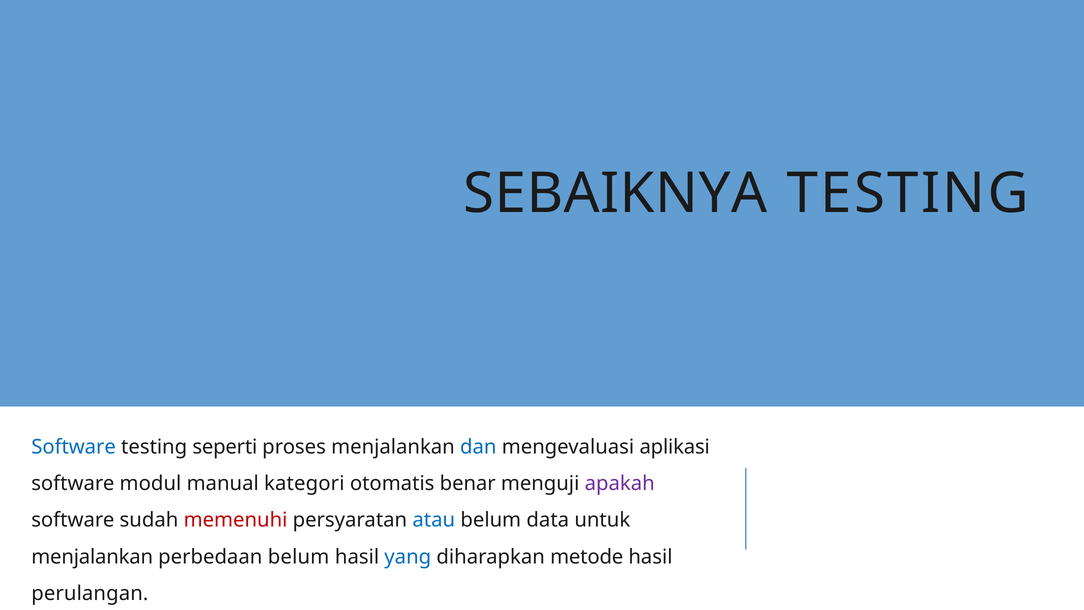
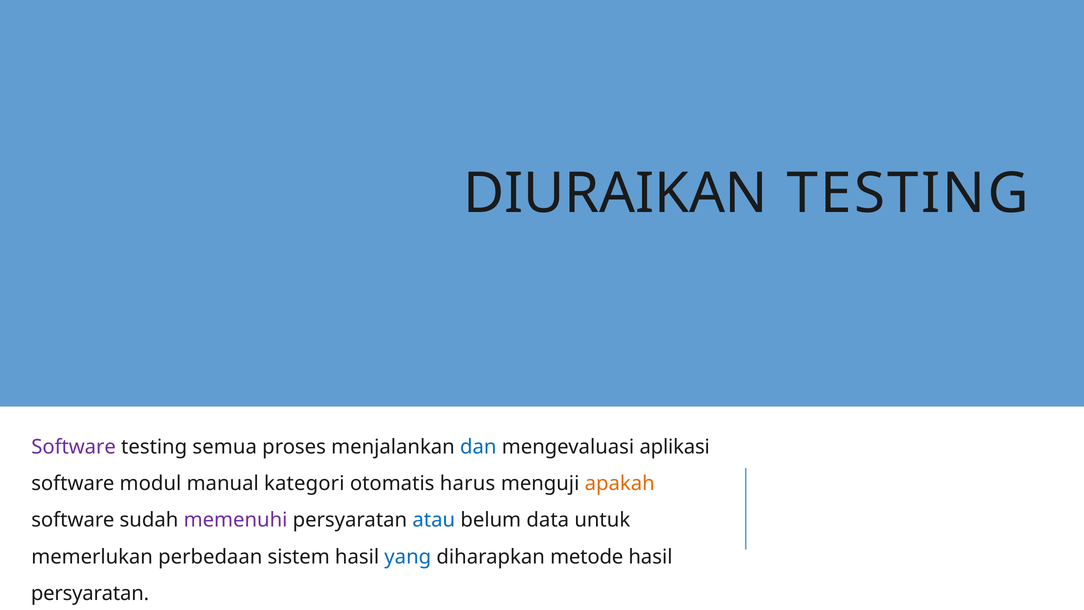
SEBAIKNYA: SEBAIKNYA -> DIURAIKAN (616, 193)
Software colour: blue -> purple (74, 447)
seperti: seperti -> semua (225, 447)
benar: benar -> harus (468, 483)
apakah colour: purple -> orange (620, 483)
memenuhi colour: red -> purple (236, 520)
menjalankan: menjalankan -> memerlukan (92, 557)
perbedaan belum: belum -> sistem (299, 557)
perulangan: perulangan -> persyaratan (90, 593)
